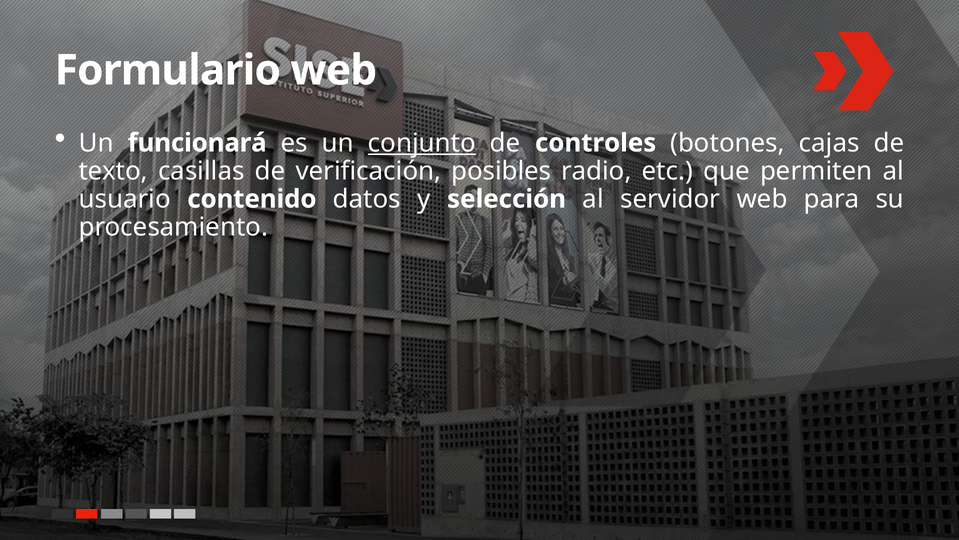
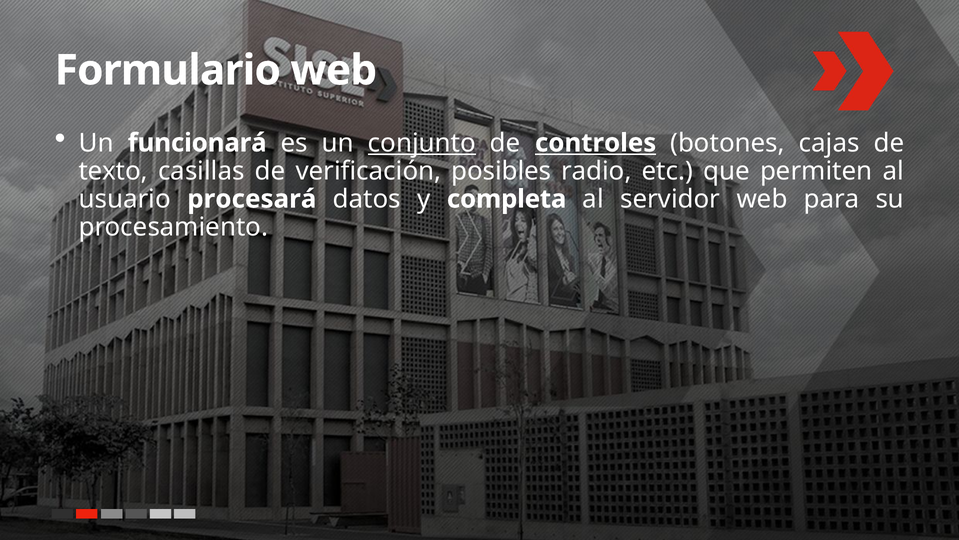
controles underline: none -> present (596, 143)
contenido: contenido -> procesará (252, 199)
selección: selección -> completa (507, 199)
